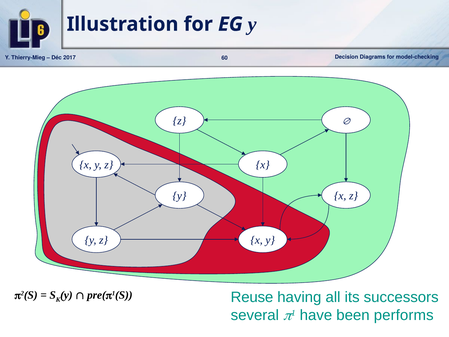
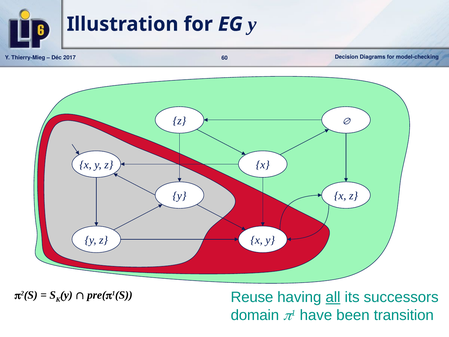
all underline: none -> present (333, 297)
several: several -> domain (255, 315)
performs: performs -> transition (404, 315)
